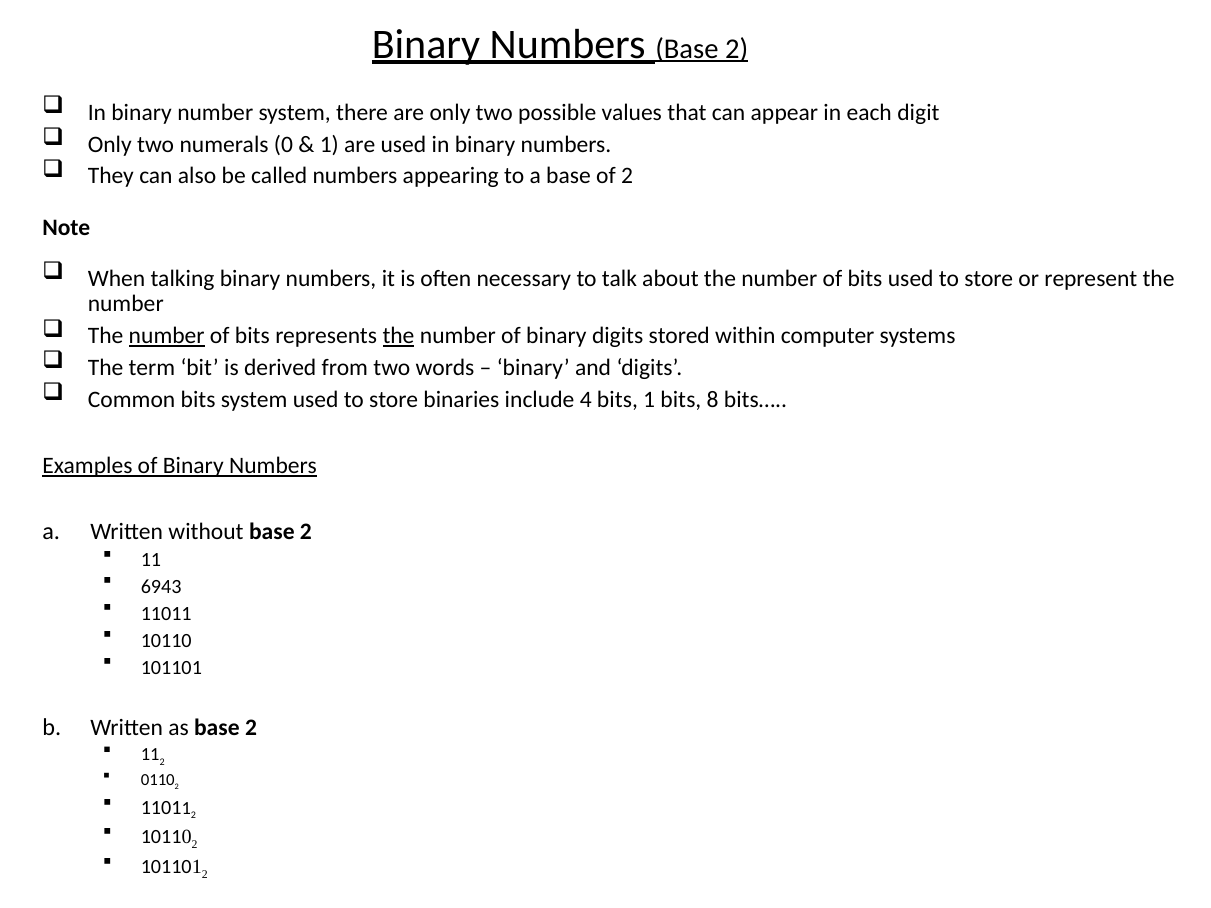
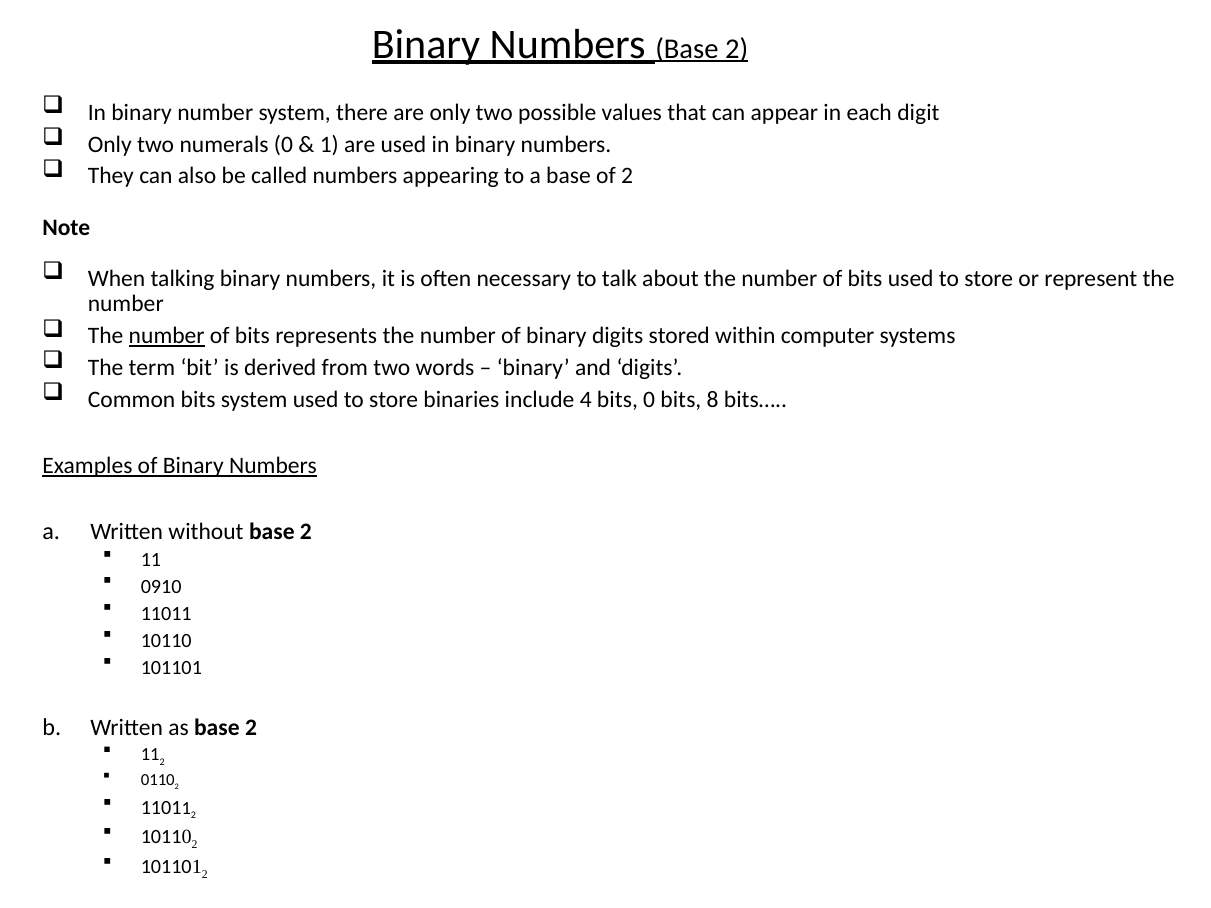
the underline: present -> none (398, 336)
bits 1: 1 -> 0 (649, 400)
6943: 6943 -> 0910 (161, 587)
